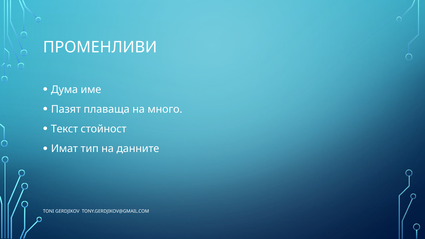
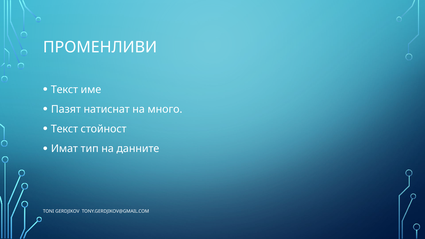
Дума: Дума -> Текст (64, 90)
плаваща: плаваща -> натиснат (107, 109)
